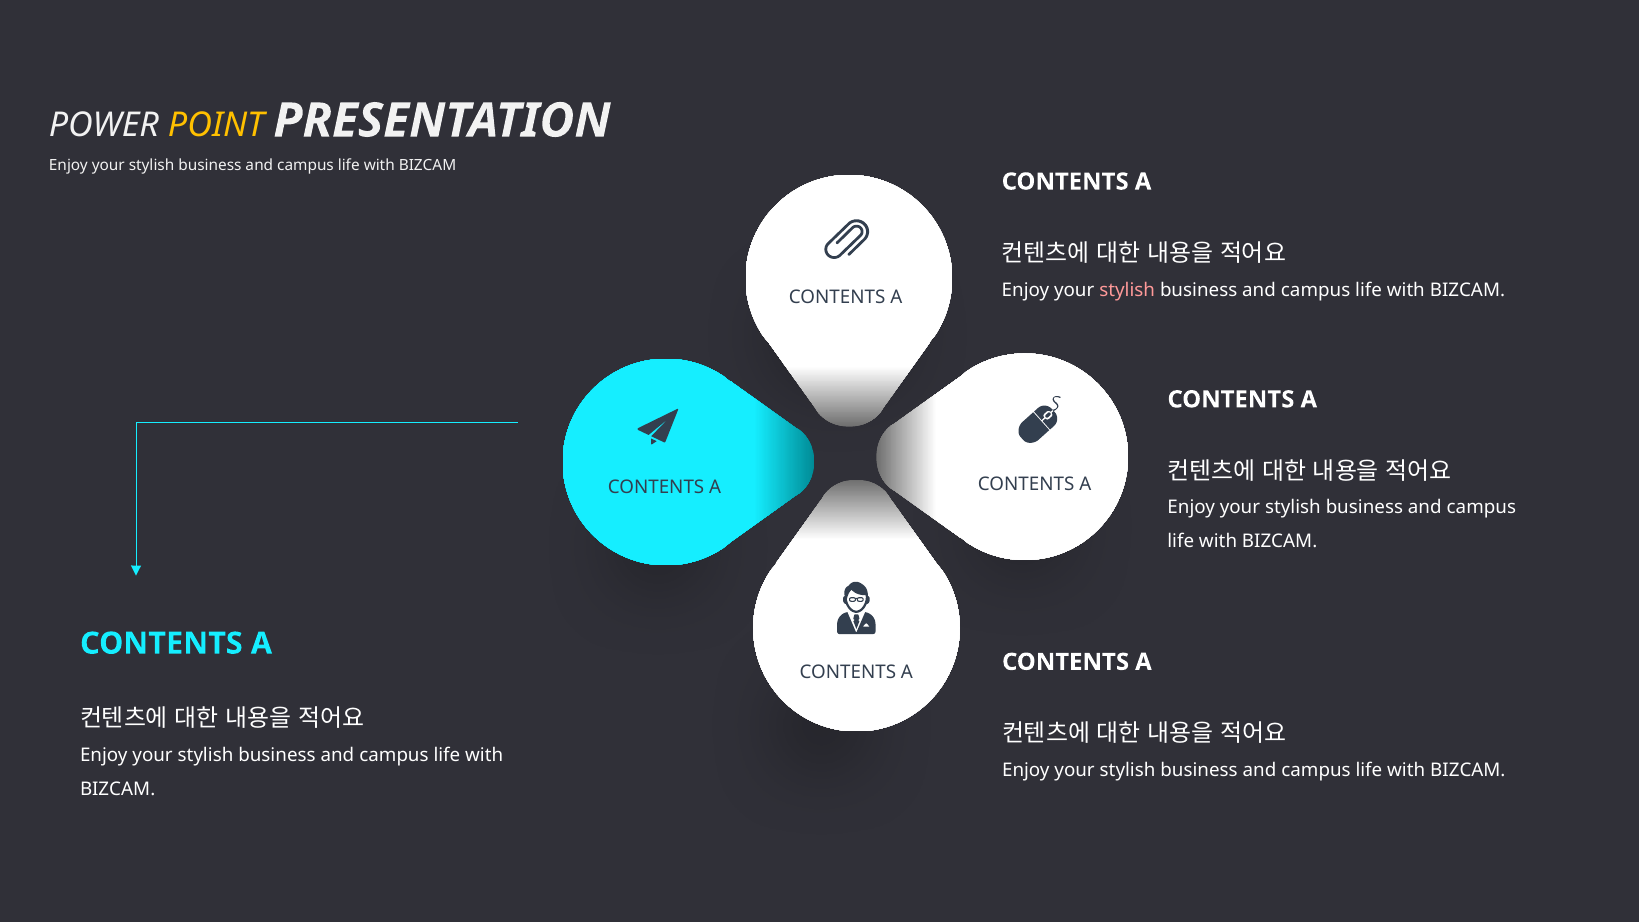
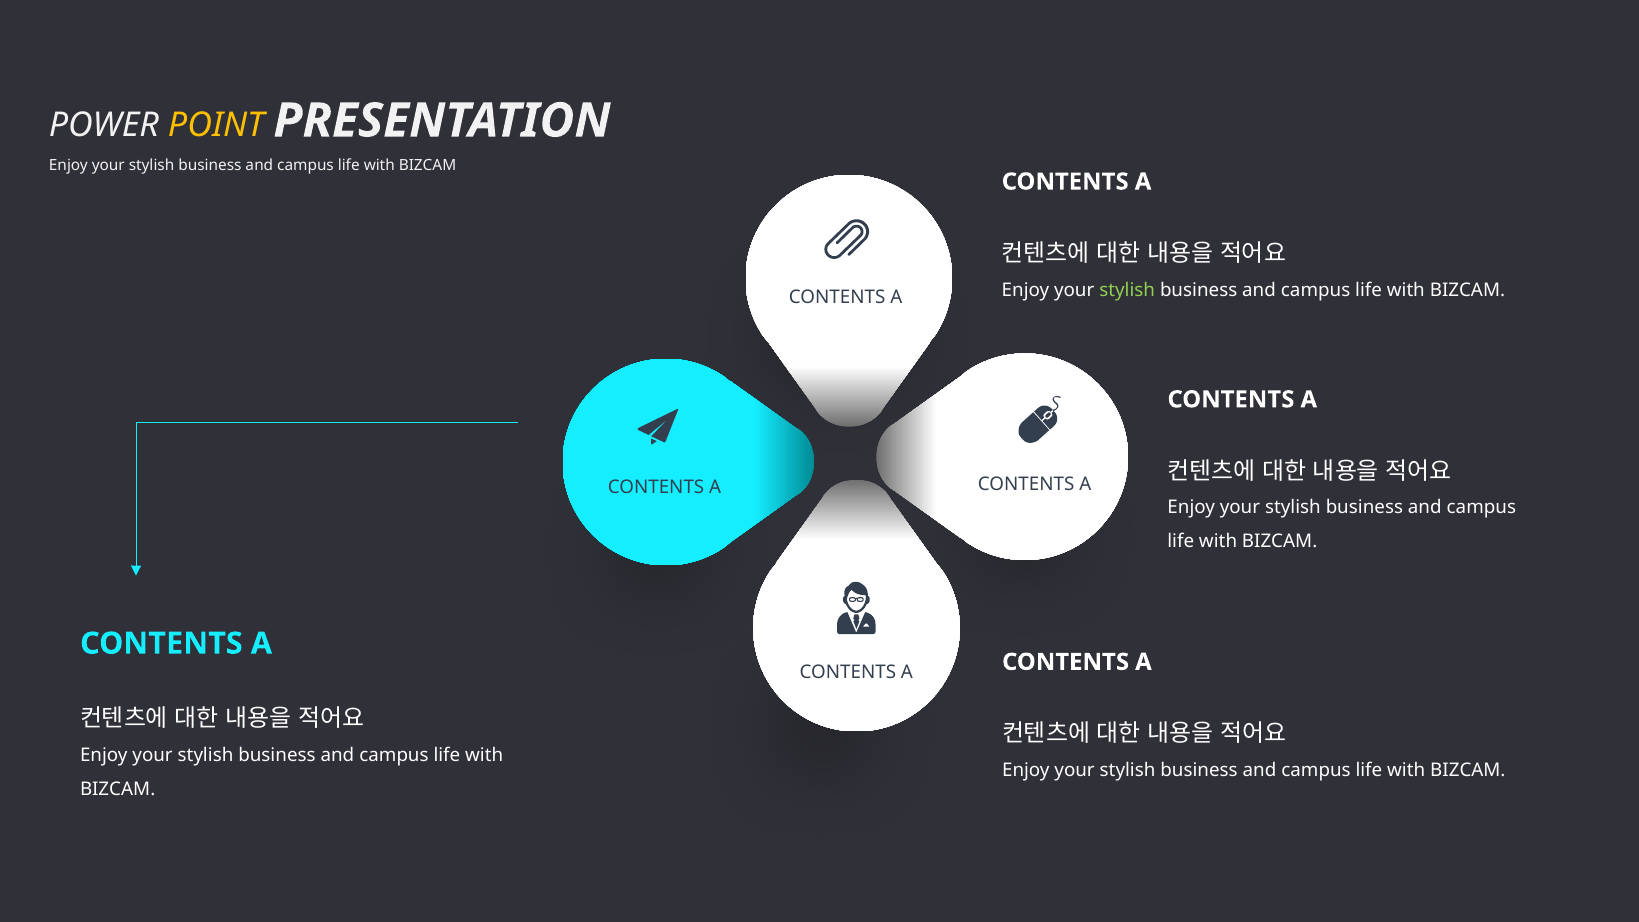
stylish colour: pink -> light green (1127, 290)
